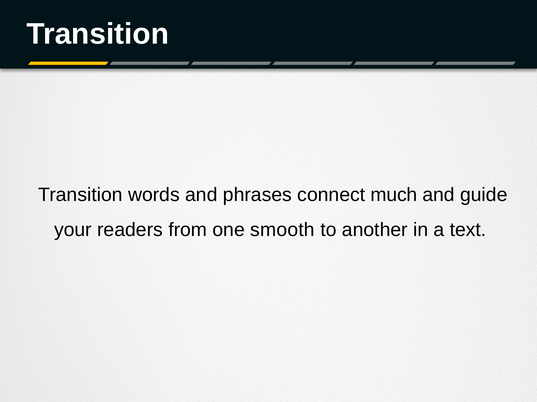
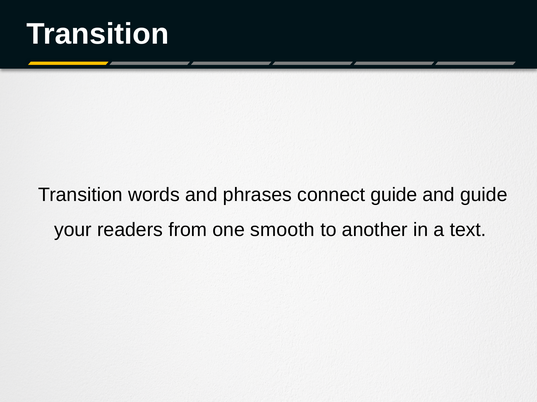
connect much: much -> guide (394, 195)
